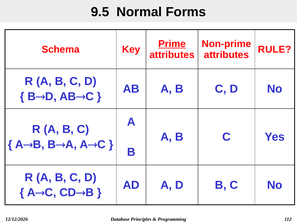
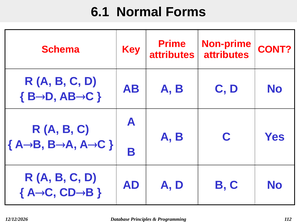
9.5: 9.5 -> 6.1 (100, 12)
Prime underline: present -> none (172, 44)
RULE: RULE -> CONT (275, 50)
